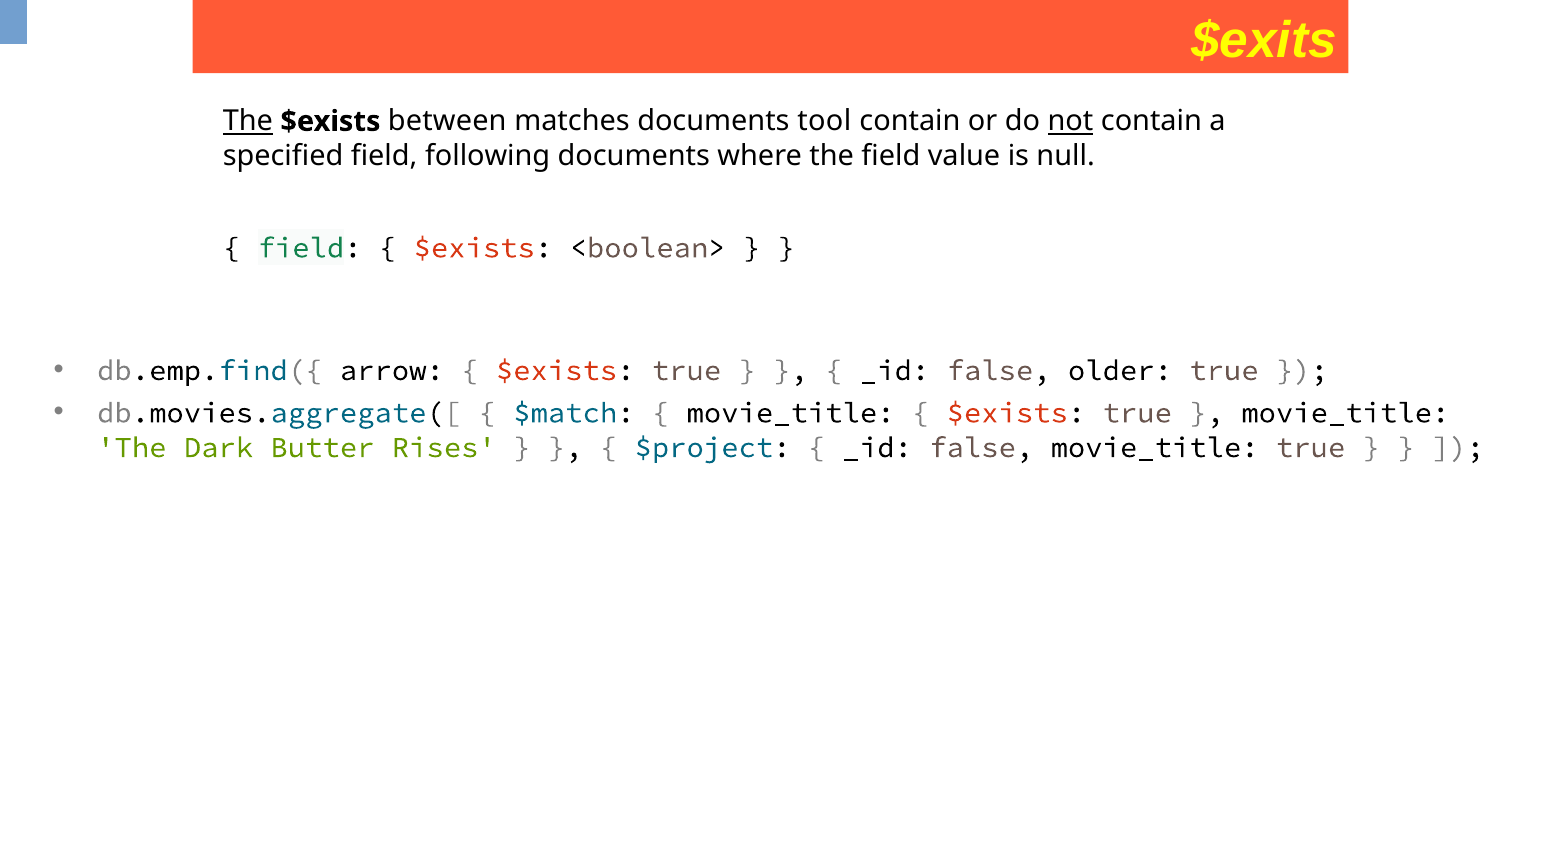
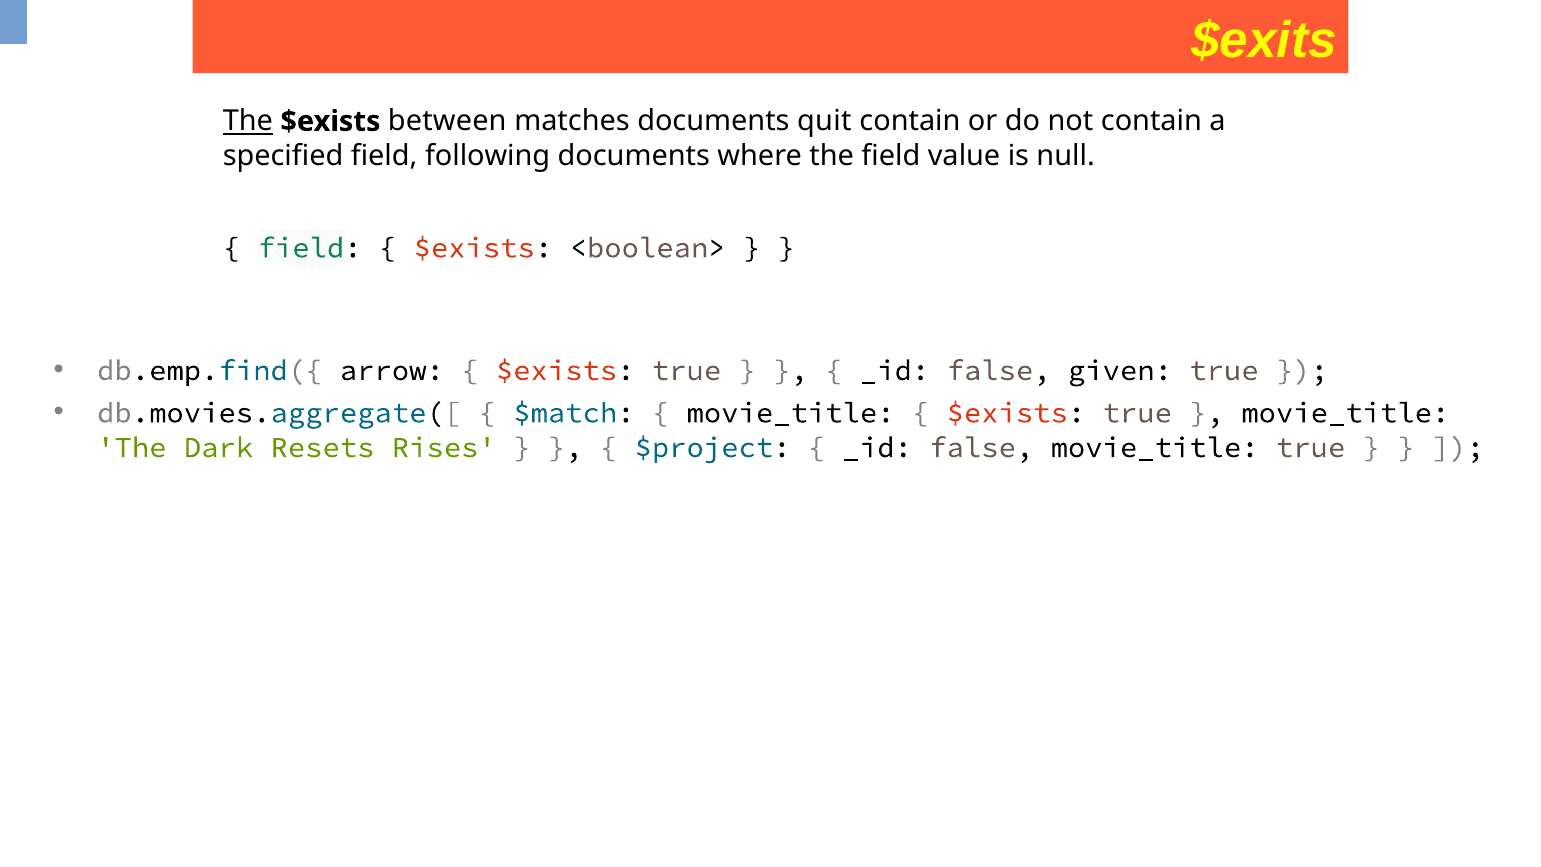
tool: tool -> quit (824, 121)
not underline: present -> none (1070, 121)
older: older -> given (1120, 370)
Butter: Butter -> Resets (322, 447)
